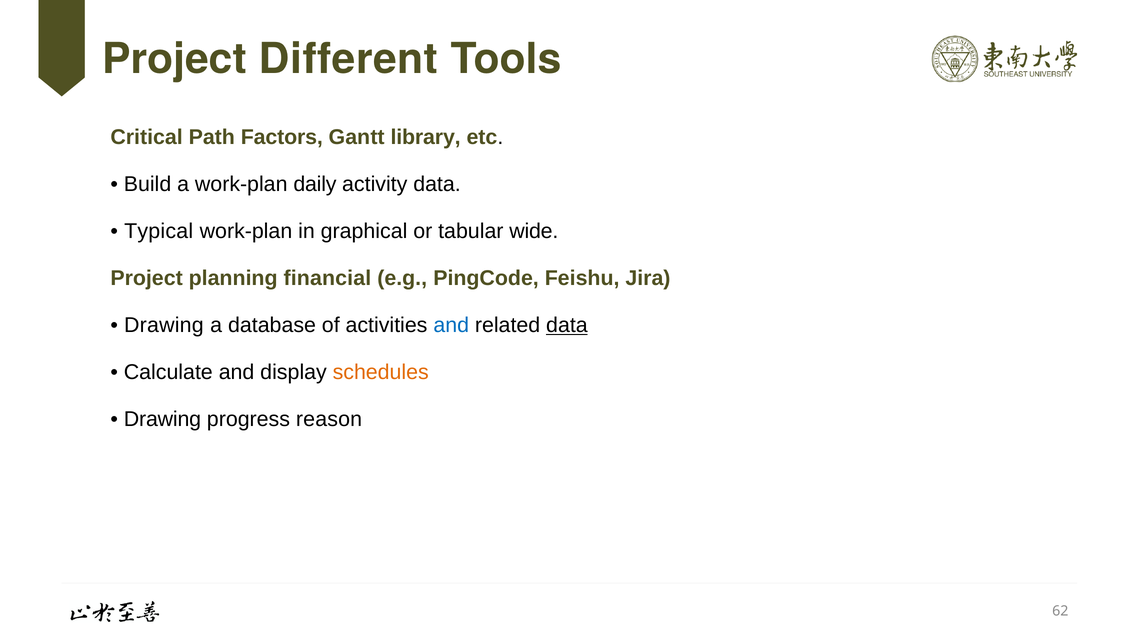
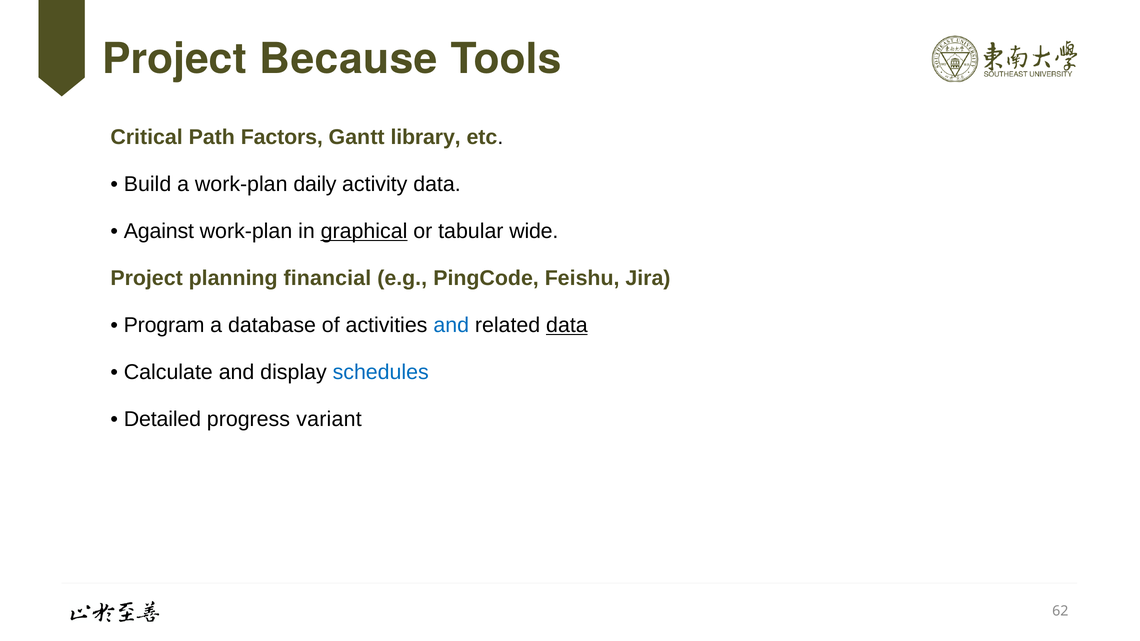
Different: Different -> Because (349, 59)
Typical: Typical -> Against (159, 231)
graphical underline: none -> present (364, 231)
Drawing: Drawing -> Program (164, 325)
schedules colour: orange -> blue (381, 372)
Drawing: Drawing -> Detailed (162, 419)
reason: reason -> variant (329, 419)
